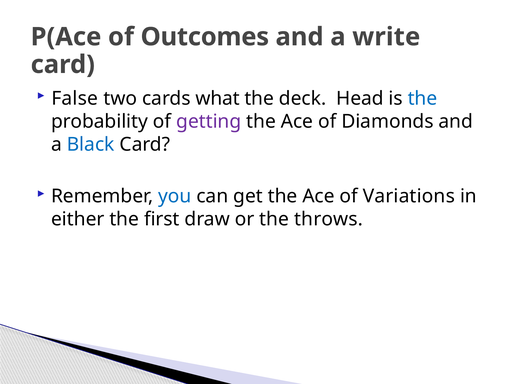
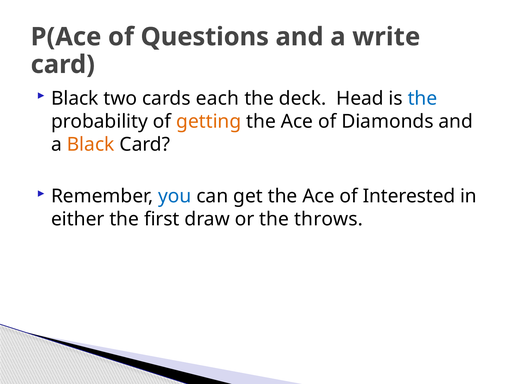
Outcomes: Outcomes -> Questions (205, 37)
False: False -> Black (75, 98)
what: what -> each (217, 98)
getting colour: purple -> orange (209, 121)
Black colour: blue -> orange (91, 144)
Variations: Variations -> Interested (409, 196)
